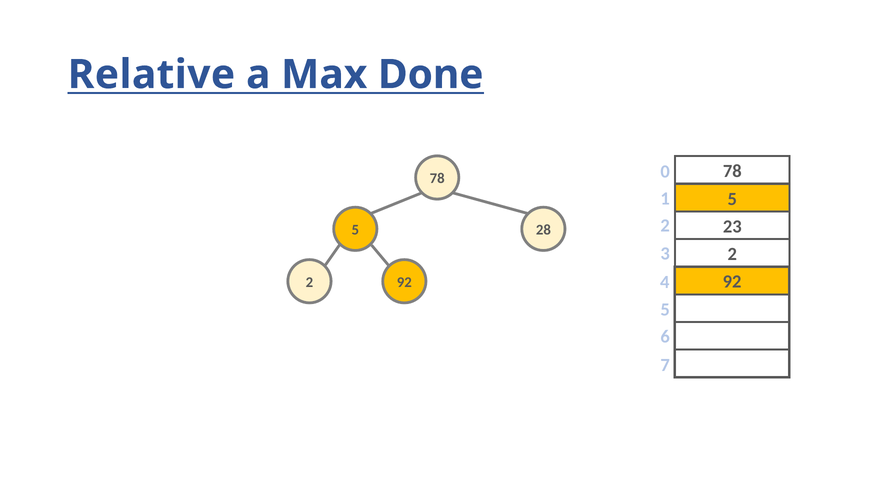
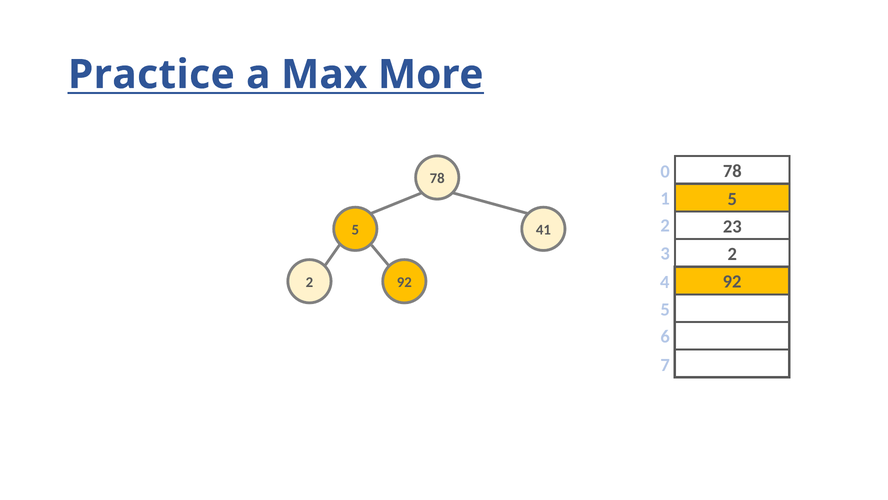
Relative: Relative -> Practice (151, 75)
Done: Done -> More (431, 75)
28: 28 -> 41 (543, 230)
